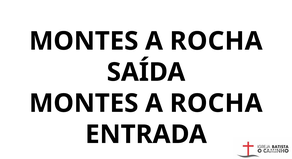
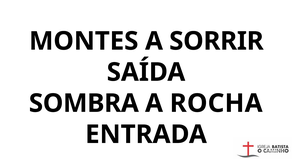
ROCHA: ROCHA -> SORRIR (216, 41)
MONTES: MONTES -> SOMBRA (84, 103)
